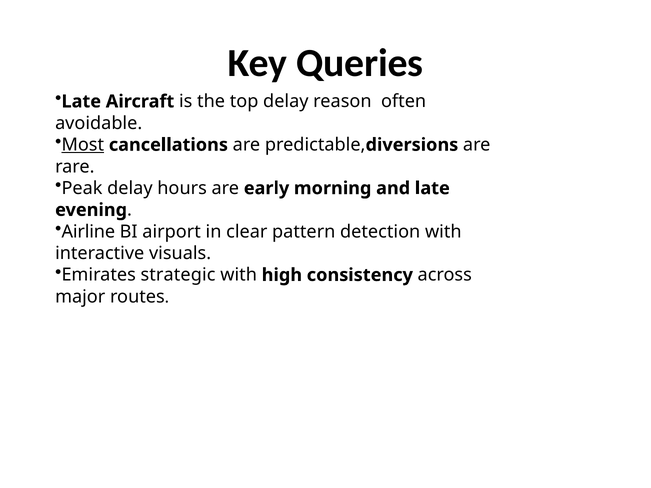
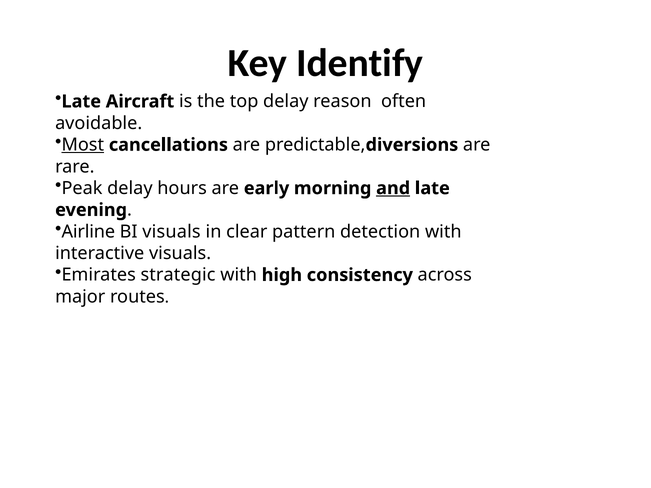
Queries: Queries -> Identify (360, 63)
and underline: none -> present (393, 188)
BI airport: airport -> visuals (172, 232)
